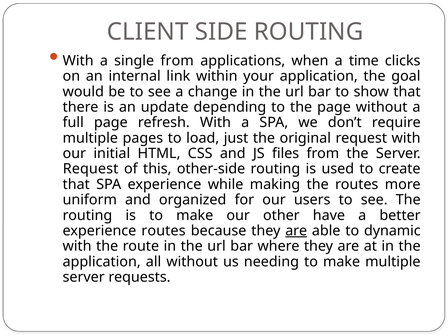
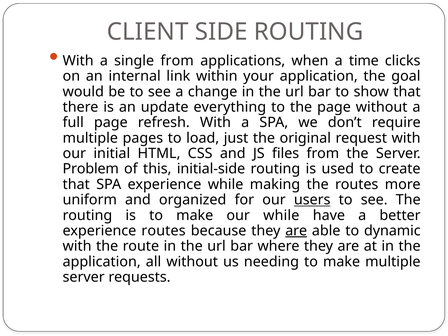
depending: depending -> everything (230, 107)
Request: Request -> Problem (91, 169)
other-side: other-side -> initial-side (211, 169)
users underline: none -> present (312, 200)
our other: other -> while (281, 215)
